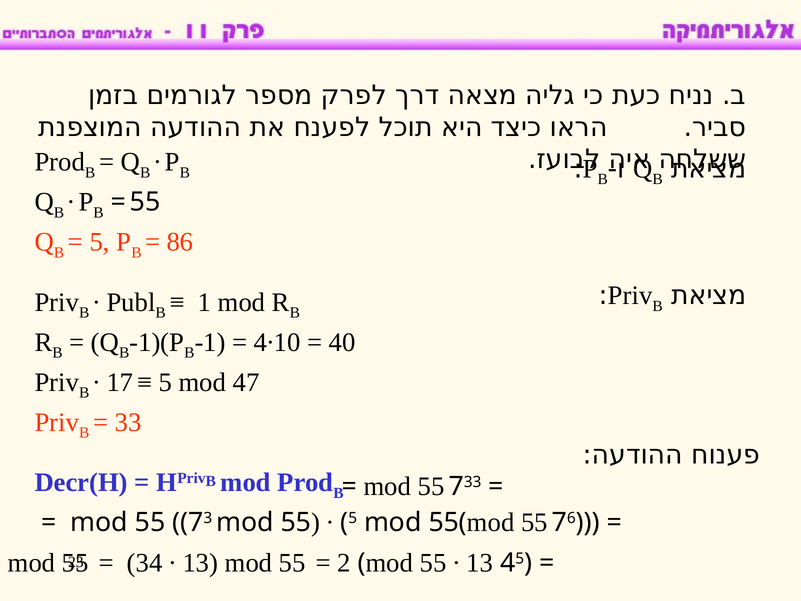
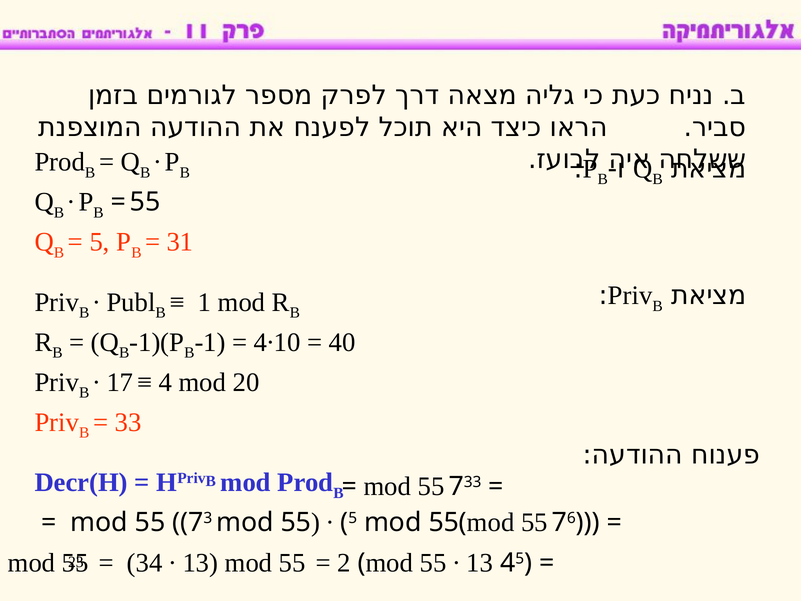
86: 86 -> 31 (180, 242)
5: 5 -> 4 (165, 382)
47: 47 -> 20 (246, 382)
